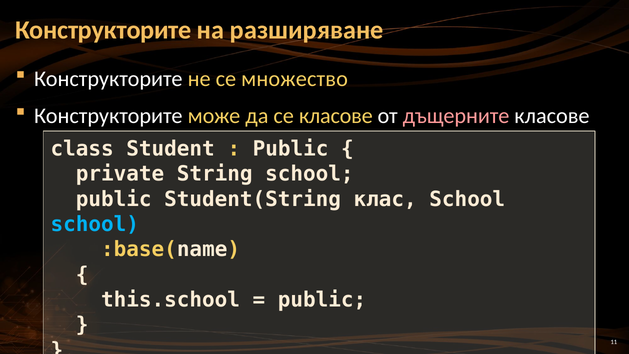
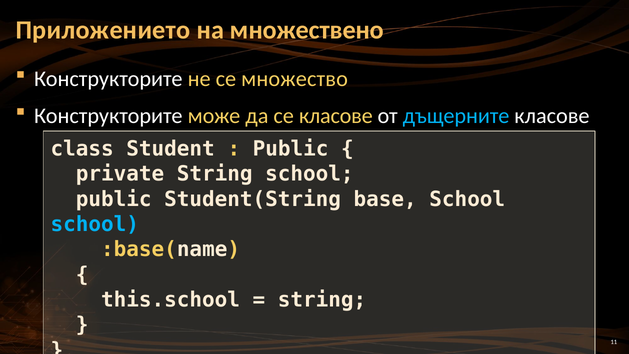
Конструкторите: Конструкторите -> Приложението (103, 30)
разширяване: разширяване -> множествено (307, 30)
дъщерните colour: pink -> light blue (456, 116)
клас: клас -> basе (385, 199)
public: public -> string (322, 300)
